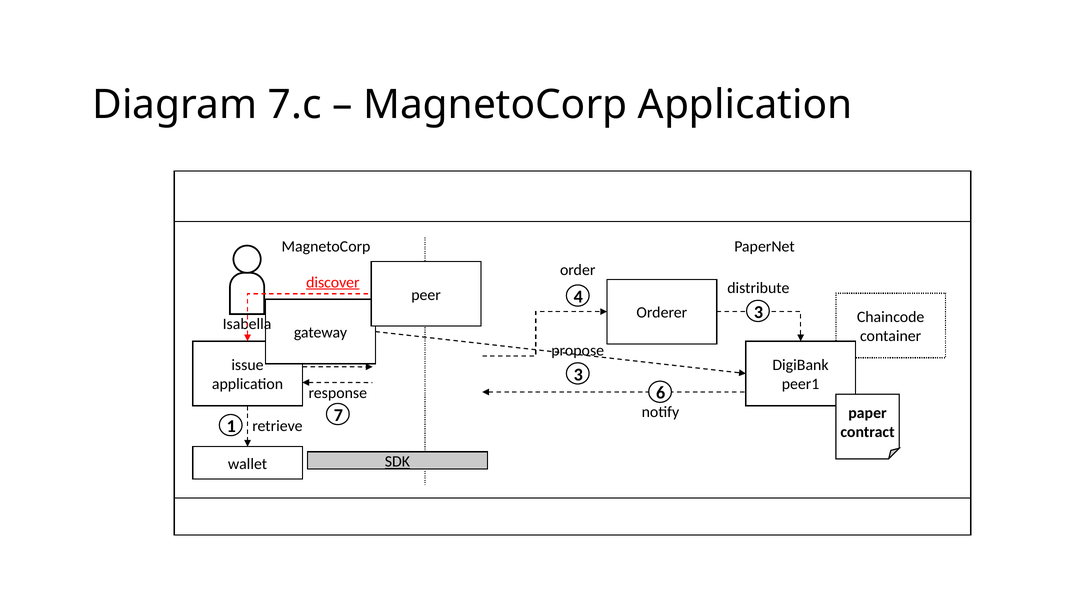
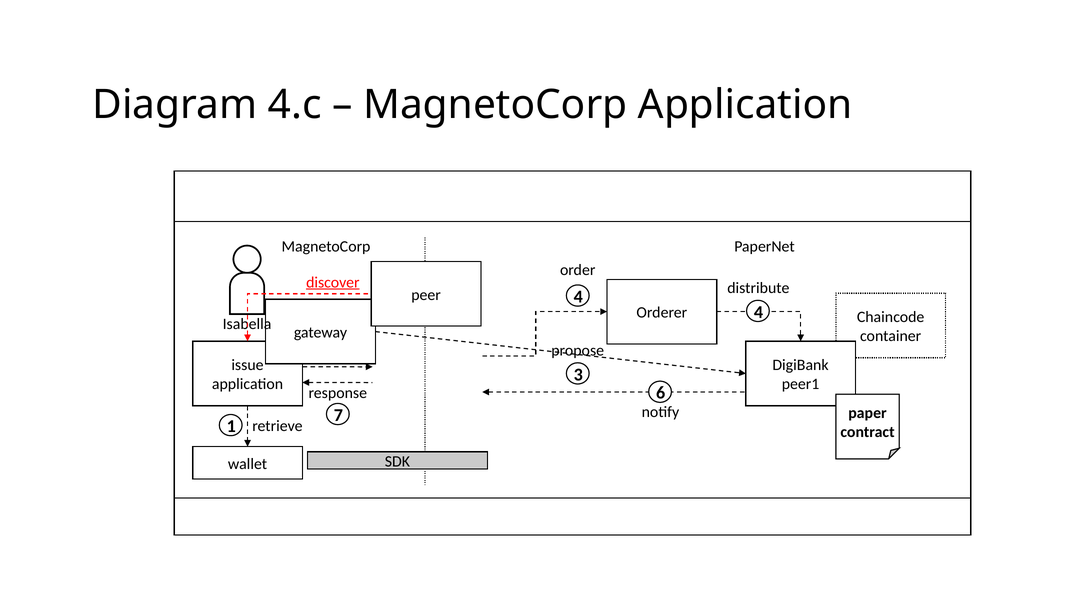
7.c: 7.c -> 4.c (295, 105)
Orderer 3: 3 -> 4 (758, 312)
SDK underline: present -> none (397, 461)
